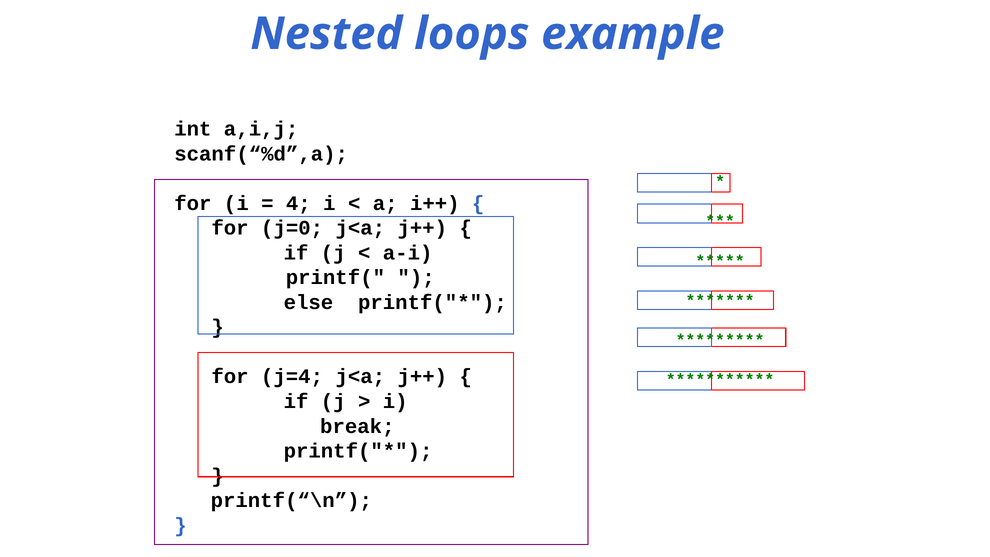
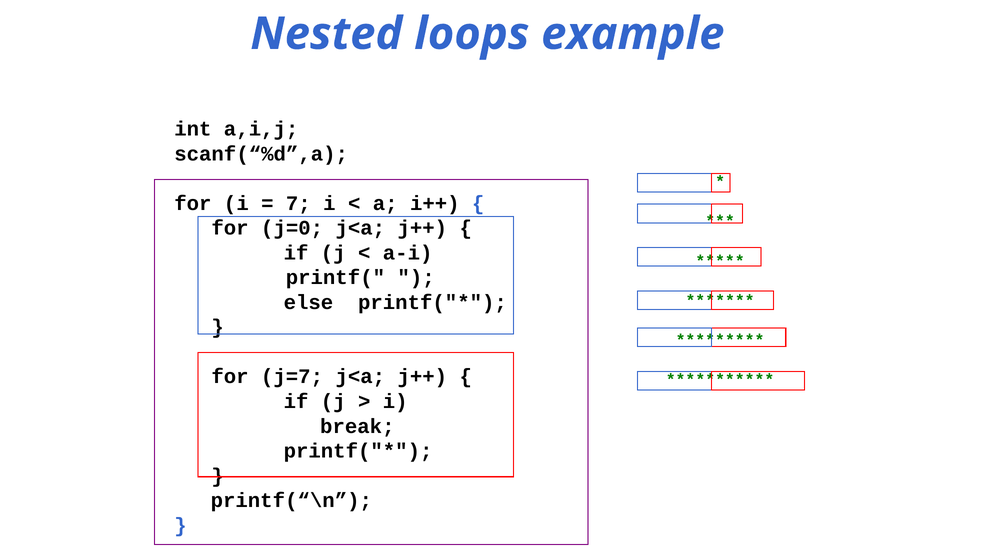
4: 4 -> 7 (298, 203)
j=4: j=4 -> j=7 (292, 377)
